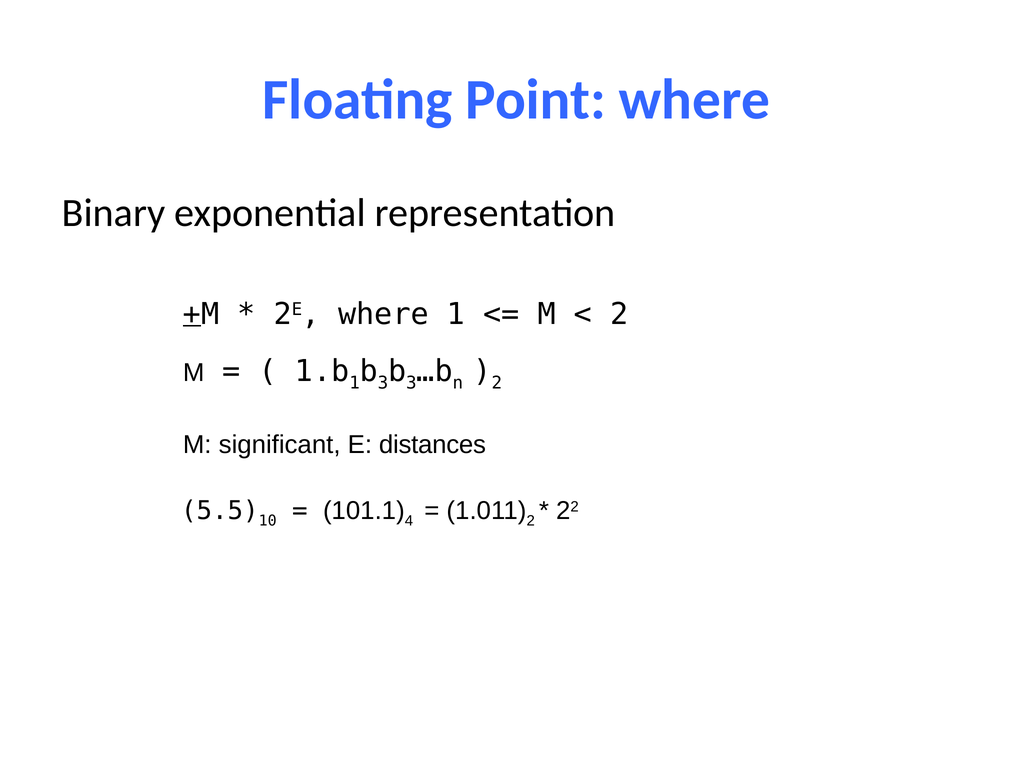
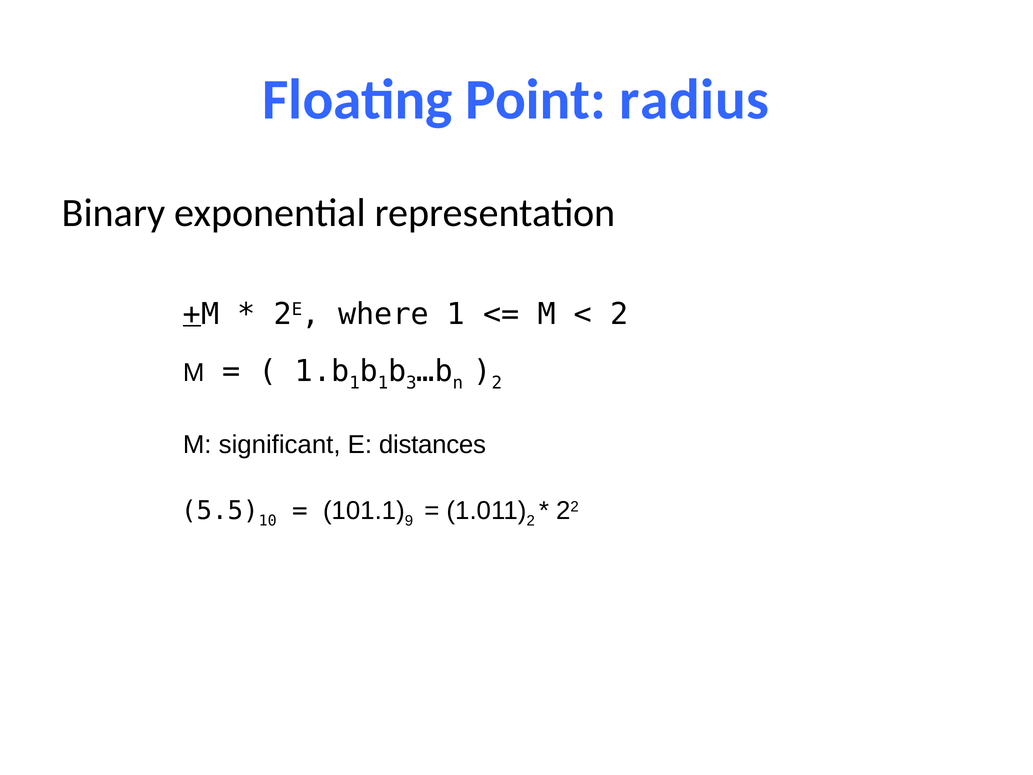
Point where: where -> radius (694, 100)
3: 3 -> 1 (383, 383)
4: 4 -> 9 (409, 521)
